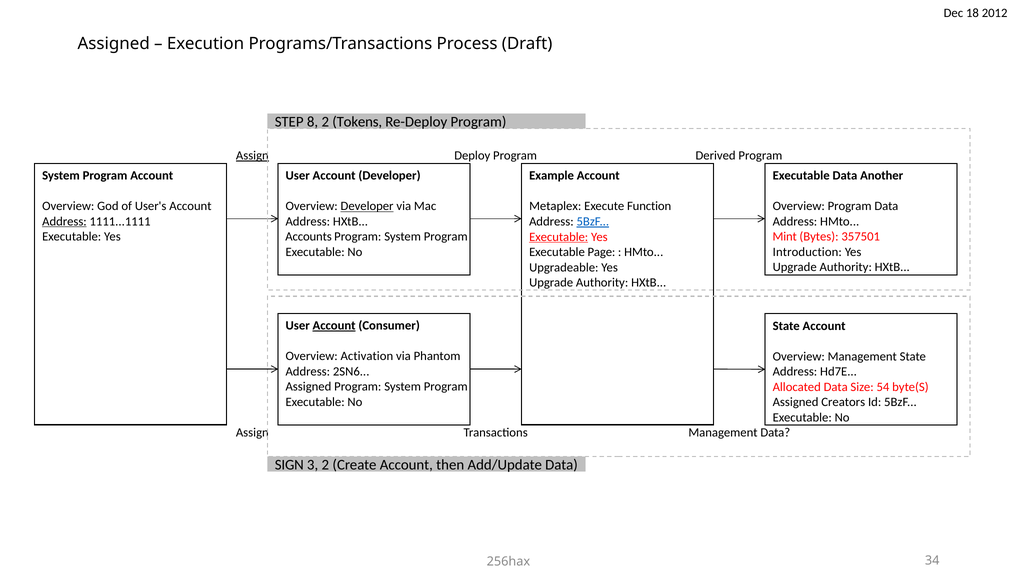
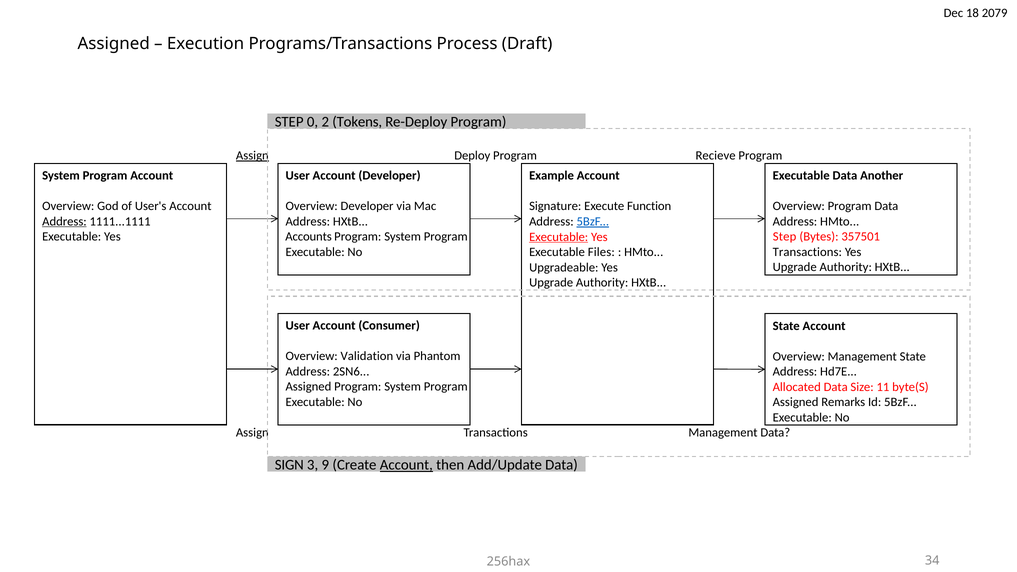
2012: 2012 -> 2079 (995, 13)
8: 8 -> 0 (313, 122)
Derived: Derived -> Recieve (716, 155)
Developer underline: present -> none (367, 206)
Metaplex: Metaplex -> Signature (555, 206)
Mint: Mint -> Step (785, 237)
Introduction: Introduction -> Transactions (807, 252)
Page: Page -> Files (601, 252)
Account underline: present -> none (334, 326)
Activation: Activation -> Validation (367, 356)
54: 54 -> 11 (883, 387)
Creators: Creators -> Remarks (843, 402)
3 2: 2 -> 9 (325, 465)
Account underline: none -> present (406, 465)
